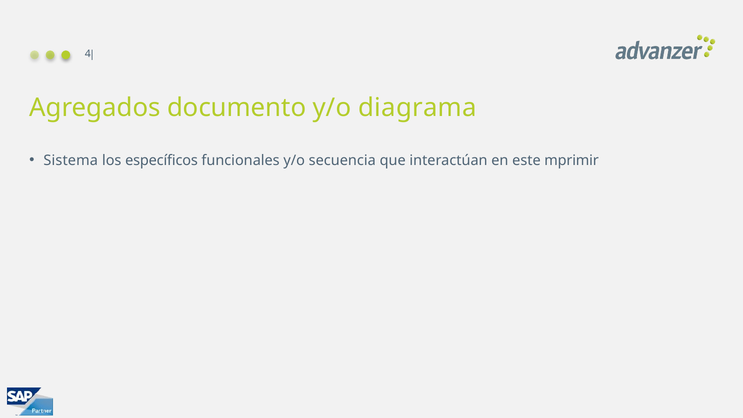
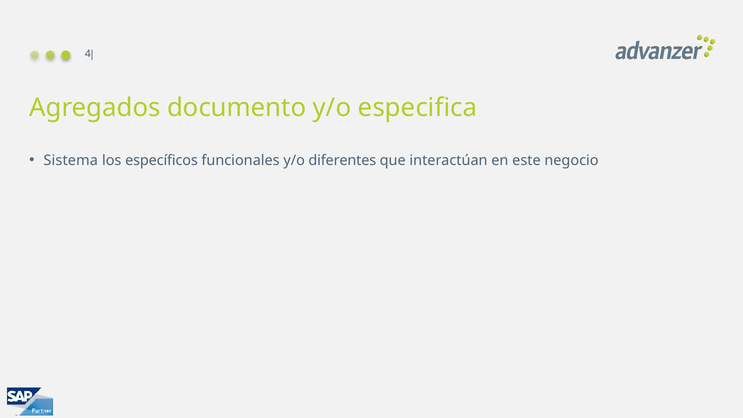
diagrama: diagrama -> especifica (418, 108)
secuencia: secuencia -> diferentes (342, 160)
mprimir: mprimir -> negocio (571, 160)
